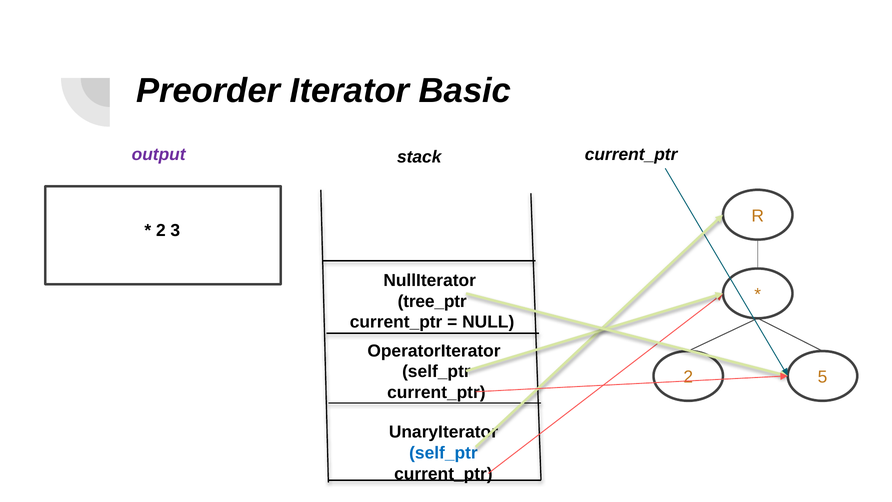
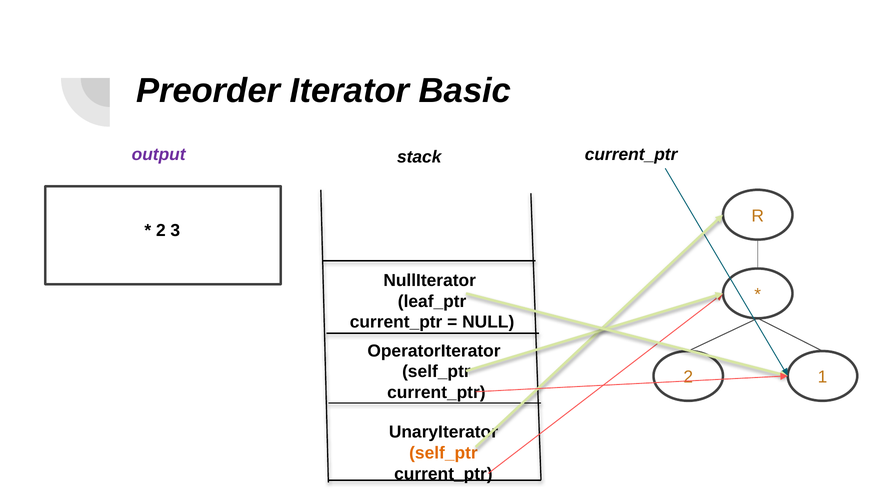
tree_ptr: tree_ptr -> leaf_ptr (432, 301)
5: 5 -> 1 (822, 377)
self_ptr colour: blue -> orange (443, 453)
